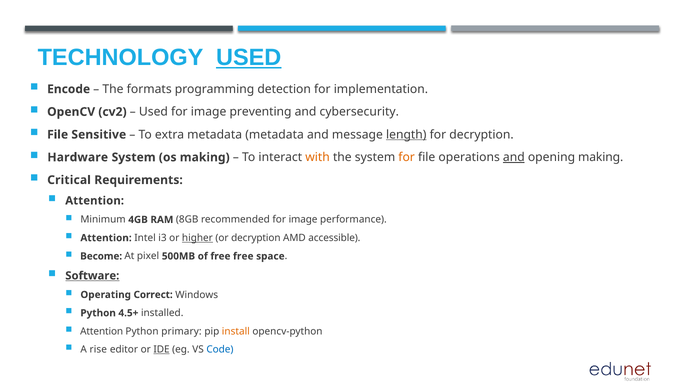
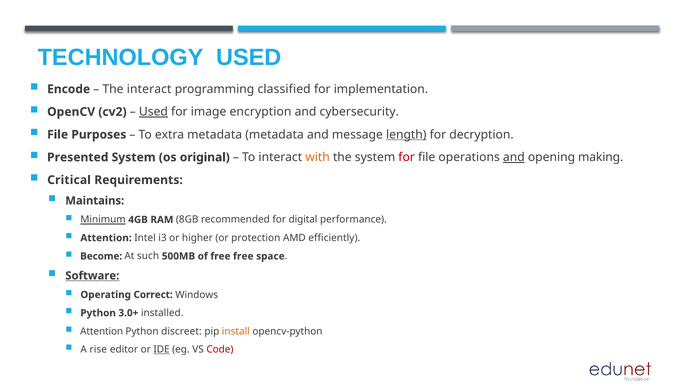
USED underline: present -> none (249, 58)
The formats: formats -> interact (149, 89)
detection: detection -> classified (284, 89)
Used underline: none -> present (153, 112)
preventing: preventing -> encryption (260, 112)
Sensitive: Sensitive -> Purposes (99, 134)
Hardware: Hardware -> Presented (78, 157)
os making: making -> original (205, 157)
for colour: orange -> red (407, 157)
Attention: Attention -> Maintains (95, 201)
Minimum underline: none -> present (103, 220)
recommended for image: image -> digital (303, 220)
higher underline: present -> none (197, 238)
or decryption: decryption -> protection (256, 238)
accessible: accessible -> efficiently (334, 238)
pixel: pixel -> such (148, 256)
4.5+: 4.5+ -> 3.0+ (128, 313)
primary: primary -> discreet (181, 331)
Code colour: blue -> red (220, 349)
